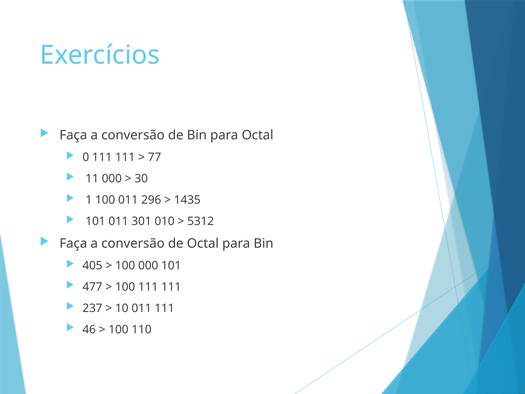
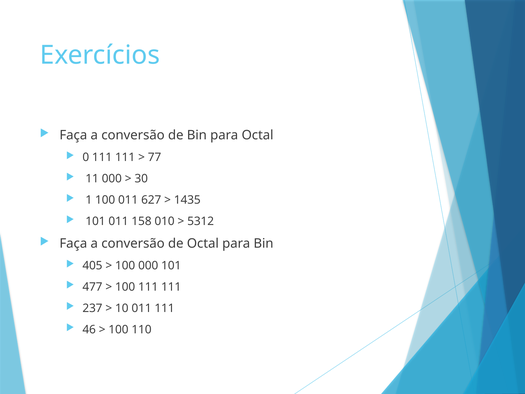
296: 296 -> 627 (151, 200)
301: 301 -> 158 (141, 221)
